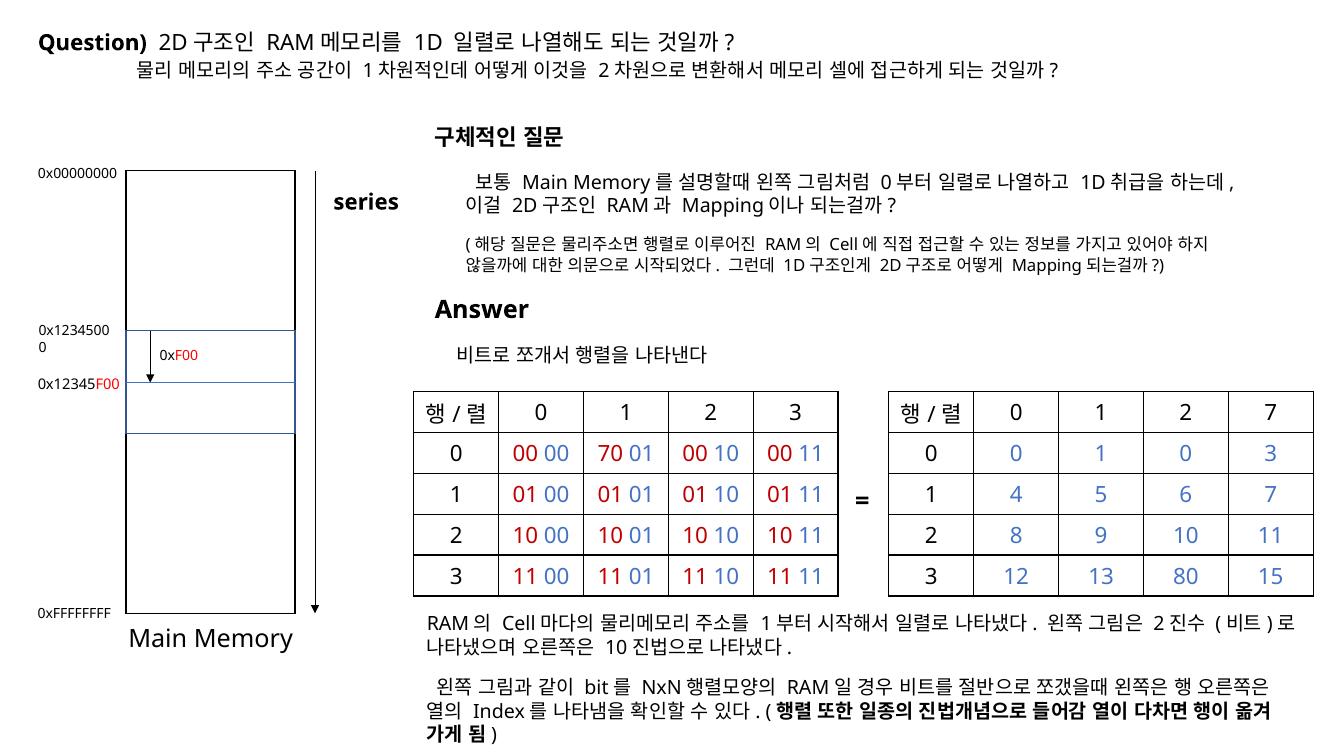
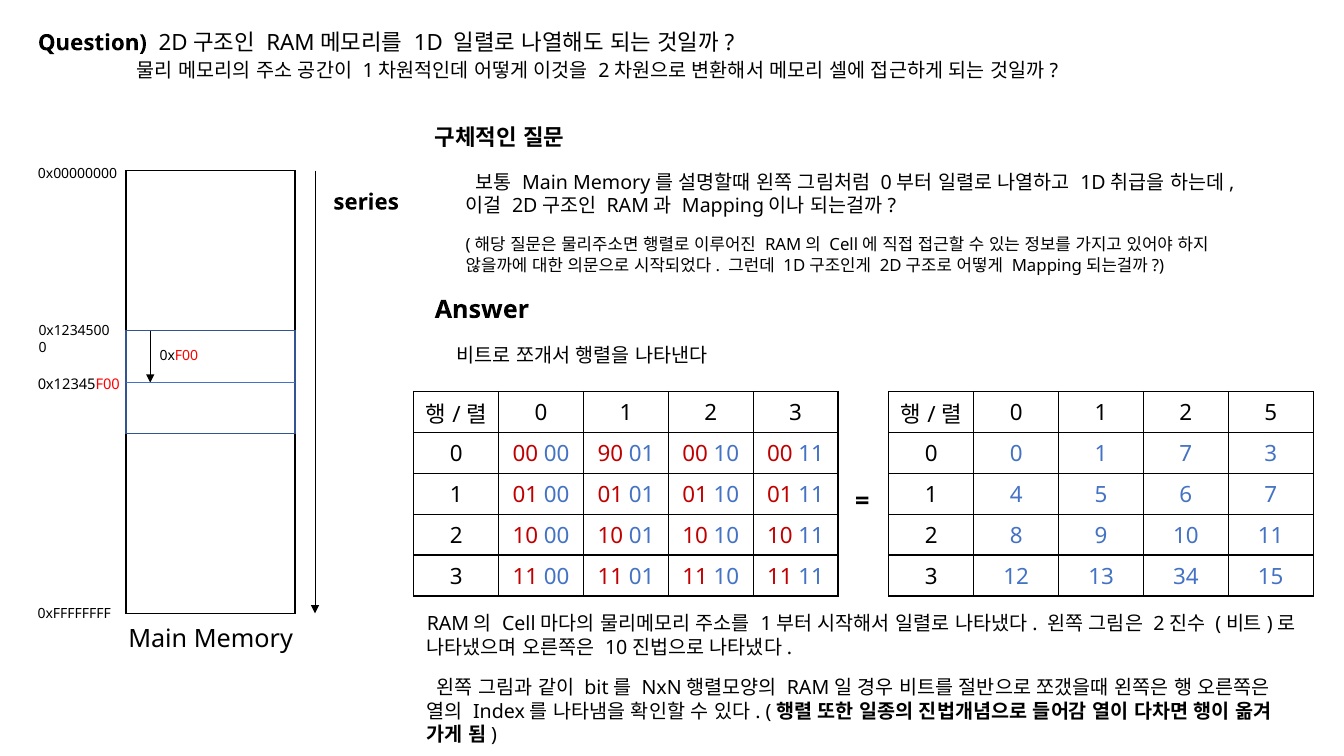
2 7: 7 -> 5 (1271, 413)
70: 70 -> 90 (610, 454)
1 0: 0 -> 7 (1186, 454)
80: 80 -> 34 (1186, 577)
